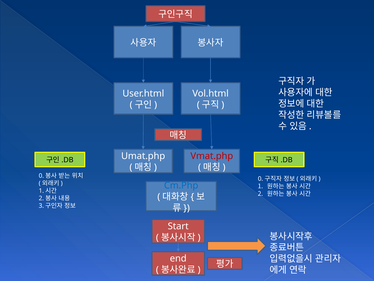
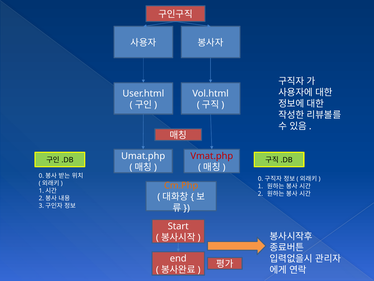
Cm.Php colour: blue -> orange (181, 185)
